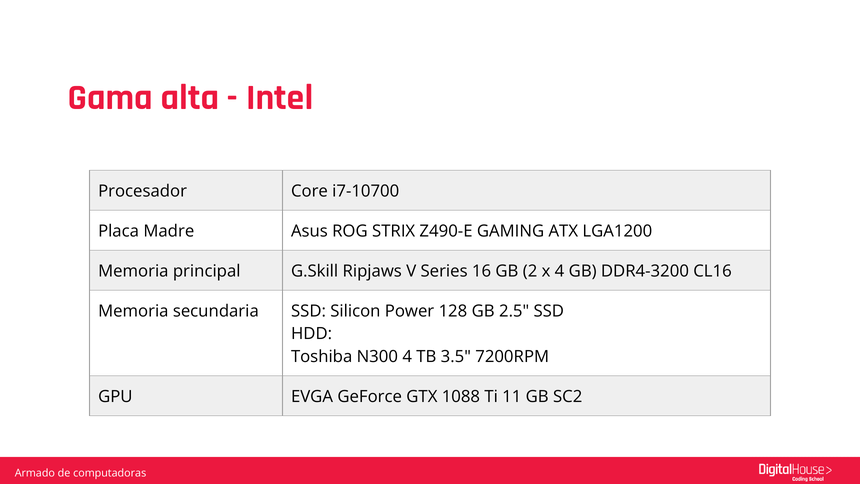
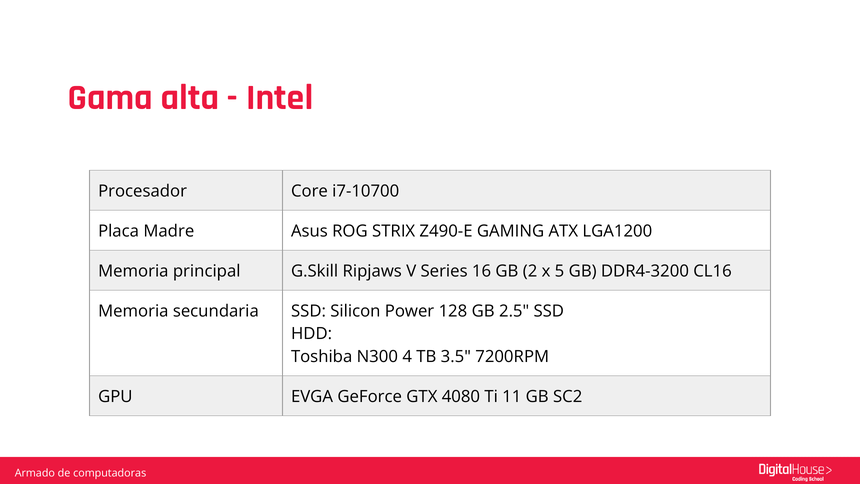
x 4: 4 -> 5 (559, 271)
1088: 1088 -> 4080 (461, 397)
